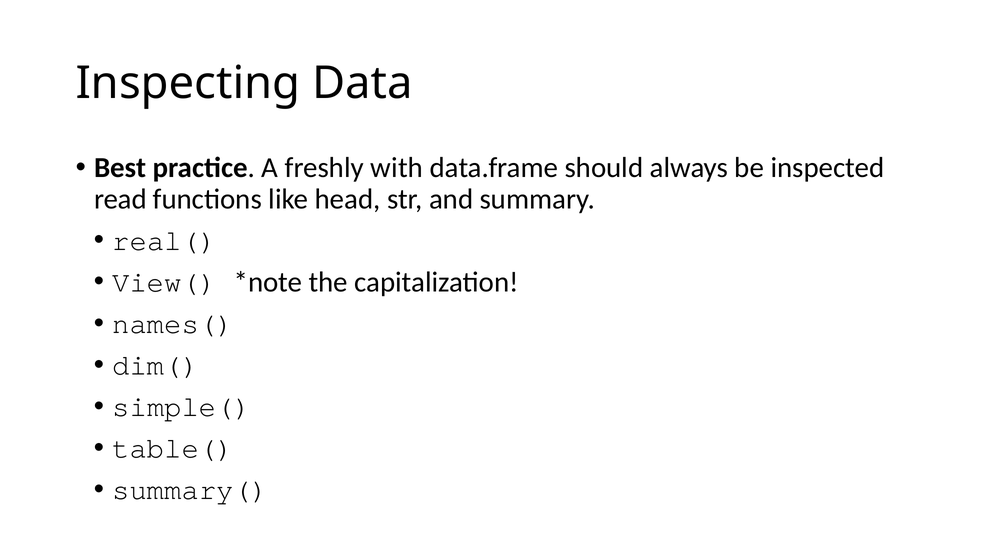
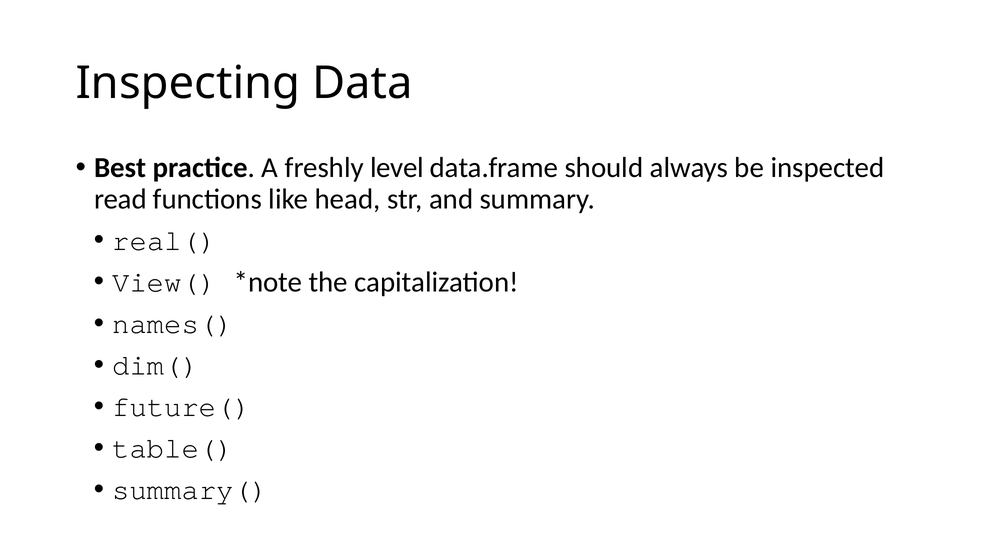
with: with -> level (397, 168)
simple(: simple( -> future( (182, 407)
